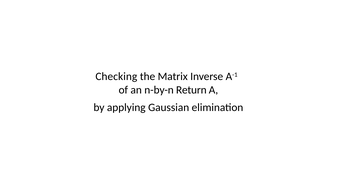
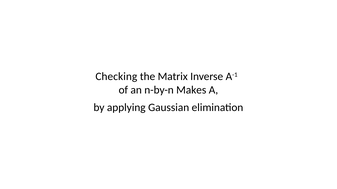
Return: Return -> Makes (191, 90)
